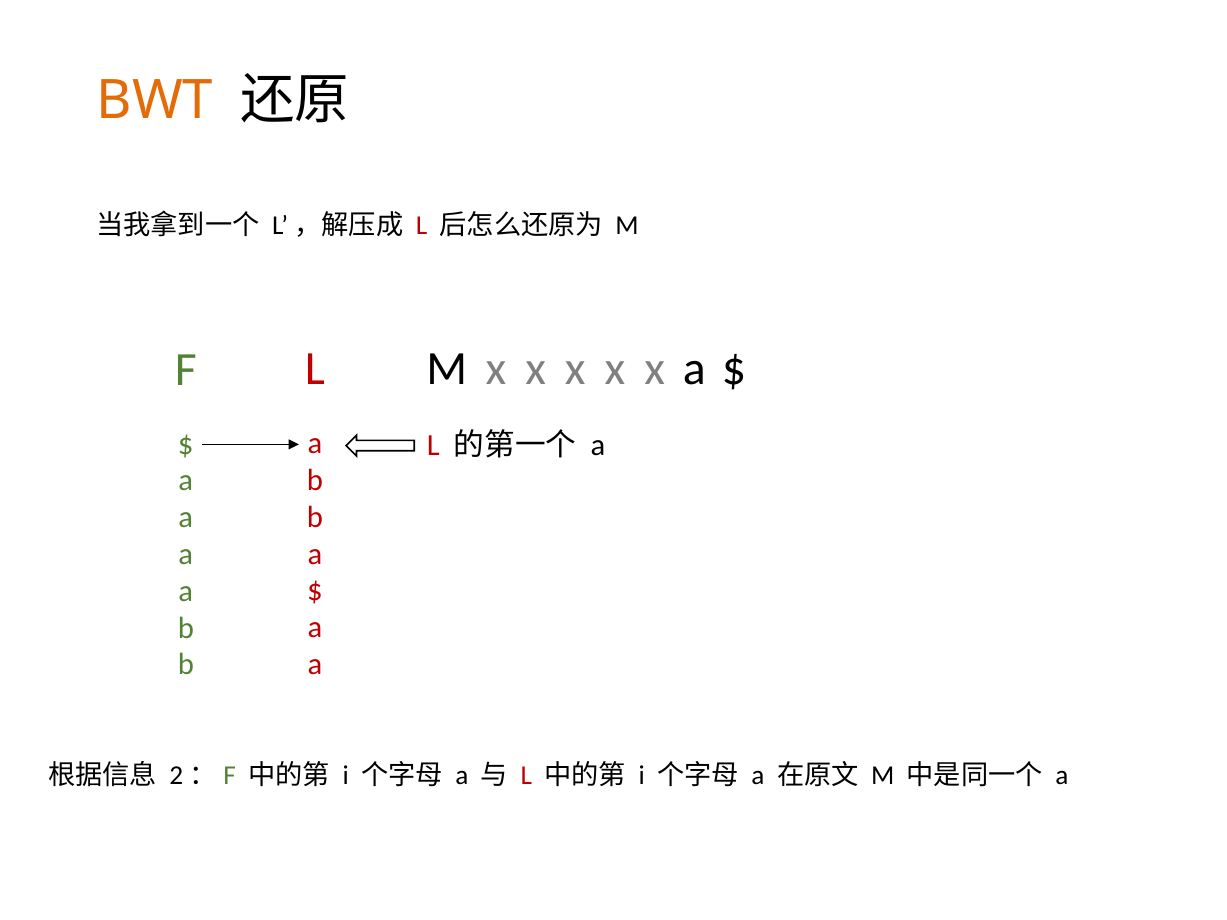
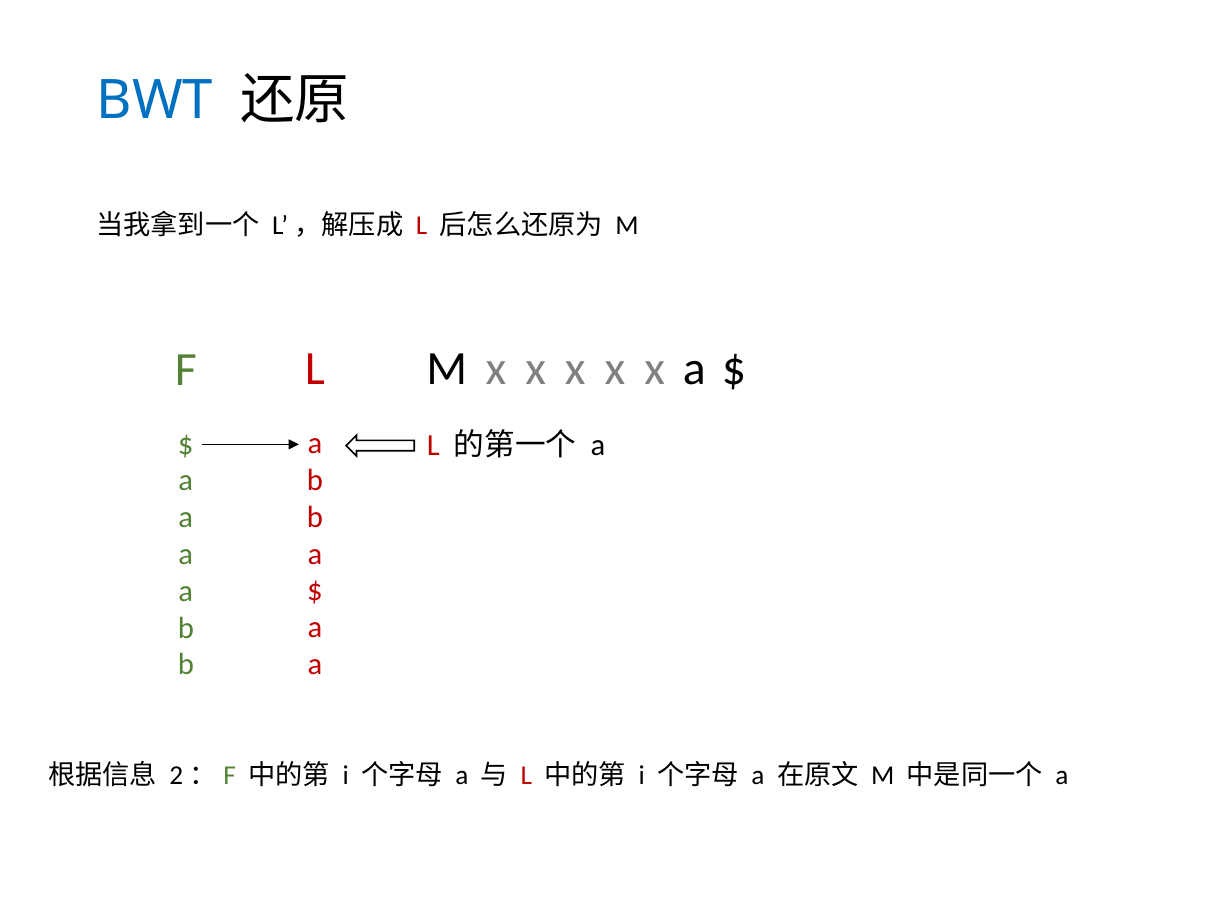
BWT colour: orange -> blue (155, 101)
